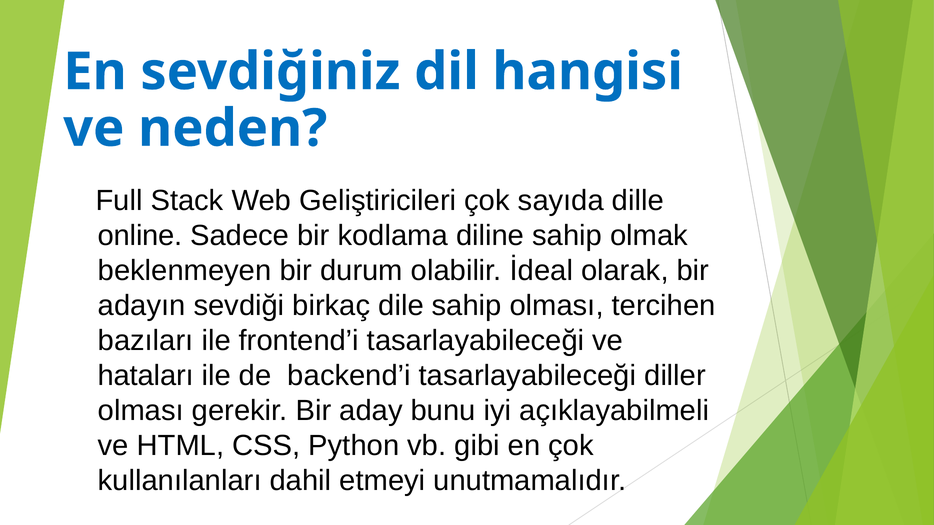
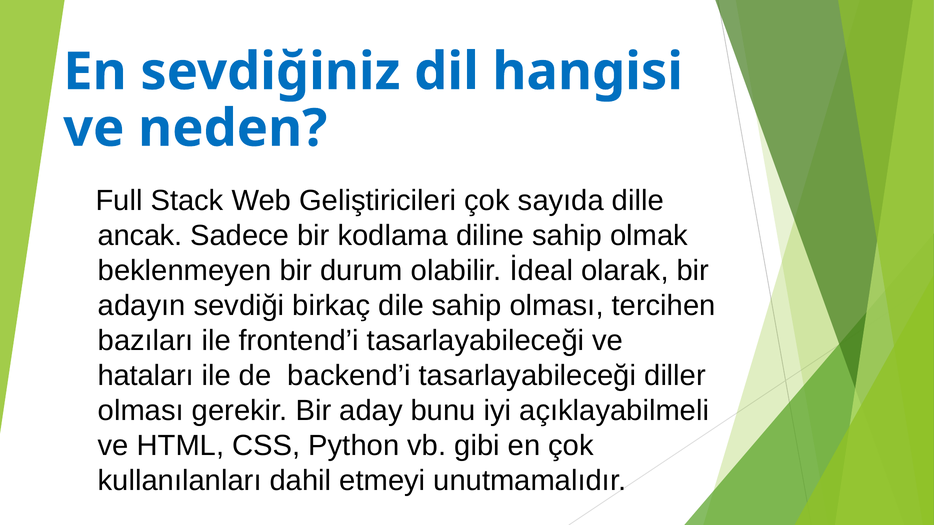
online: online -> ancak (140, 236)
